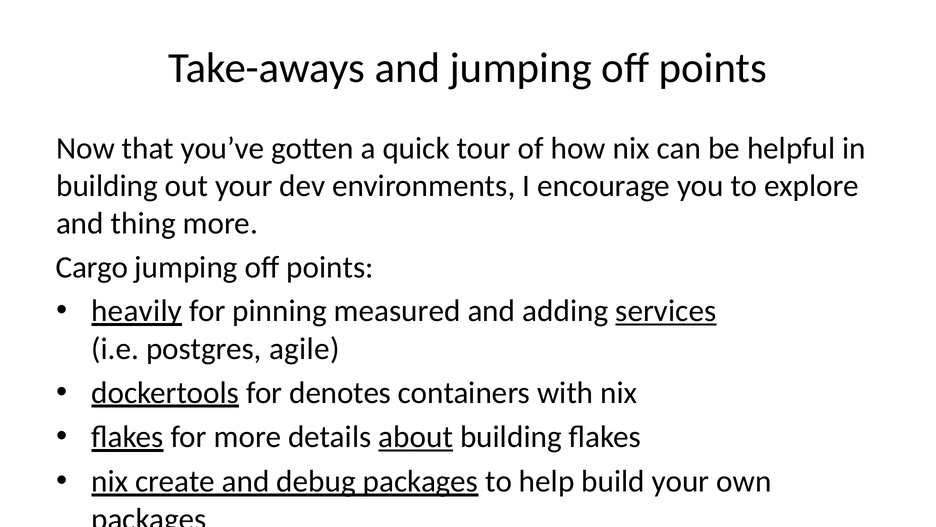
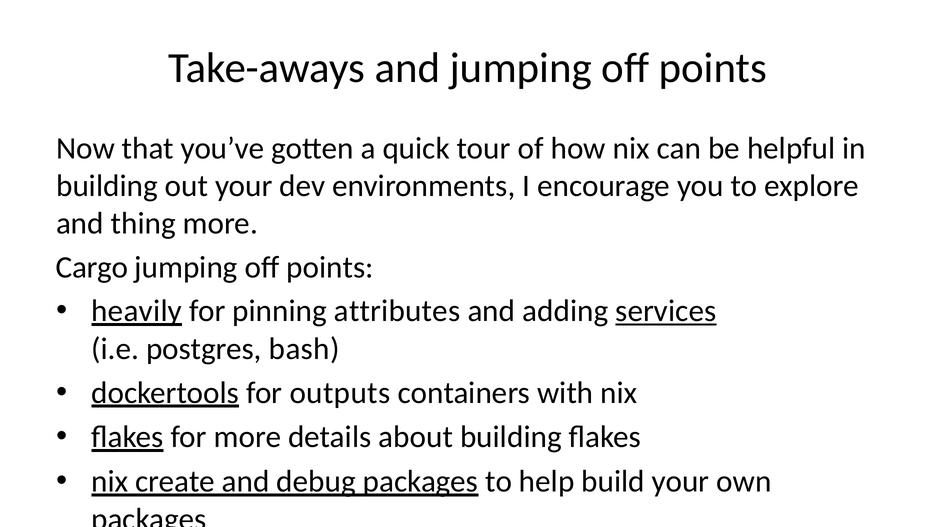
measured: measured -> attributes (397, 311)
agile: agile -> bash (304, 349)
denotes: denotes -> outputs (340, 392)
about underline: present -> none (416, 437)
